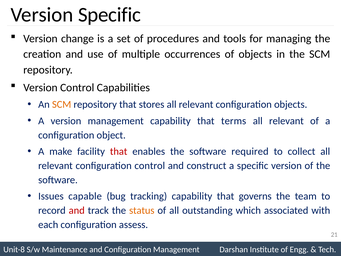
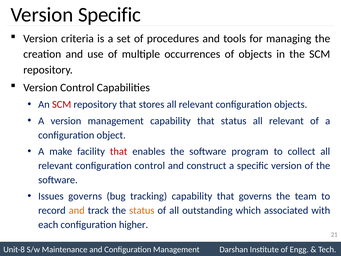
change: change -> criteria (77, 39)
SCM colour: orange -> red (62, 104)
that terms: terms -> status (234, 121)
required: required -> program (250, 151)
Issues capable: capable -> governs (85, 196)
and colour: red -> orange (77, 210)
assess: assess -> higher (134, 225)
